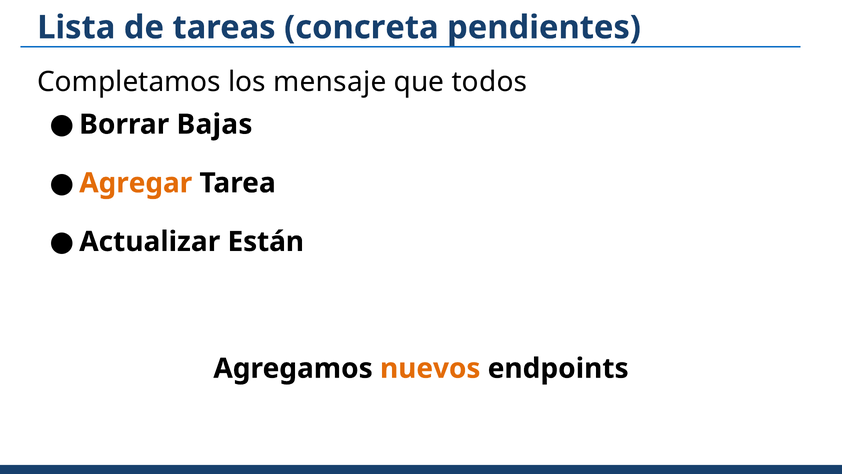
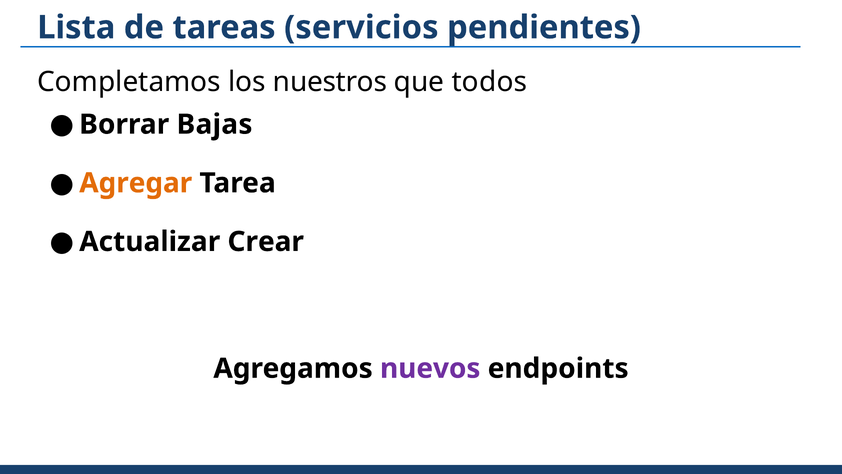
concreta: concreta -> servicios (361, 27)
mensaje: mensaje -> nuestros (330, 82)
Están: Están -> Crear (266, 242)
nuevos colour: orange -> purple (430, 368)
